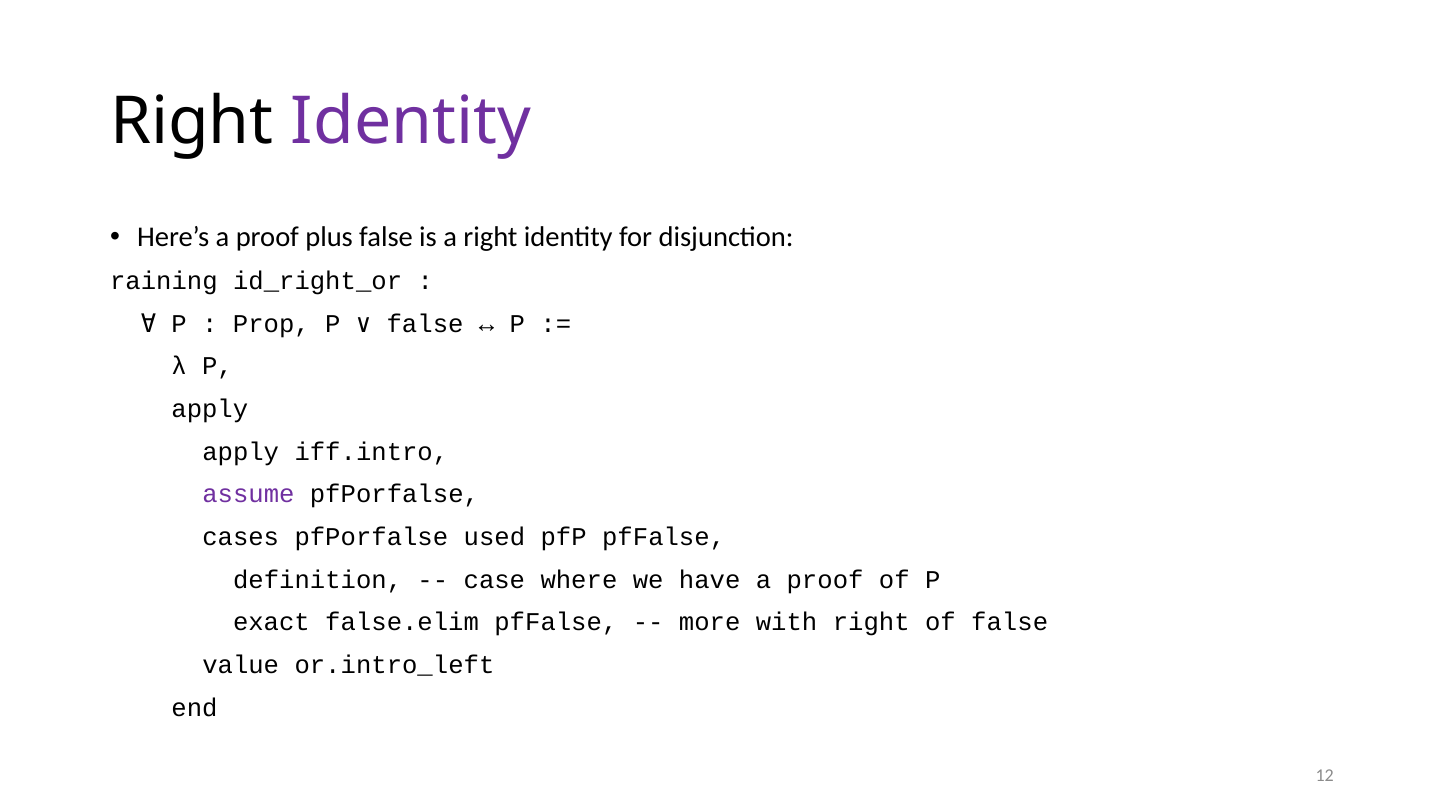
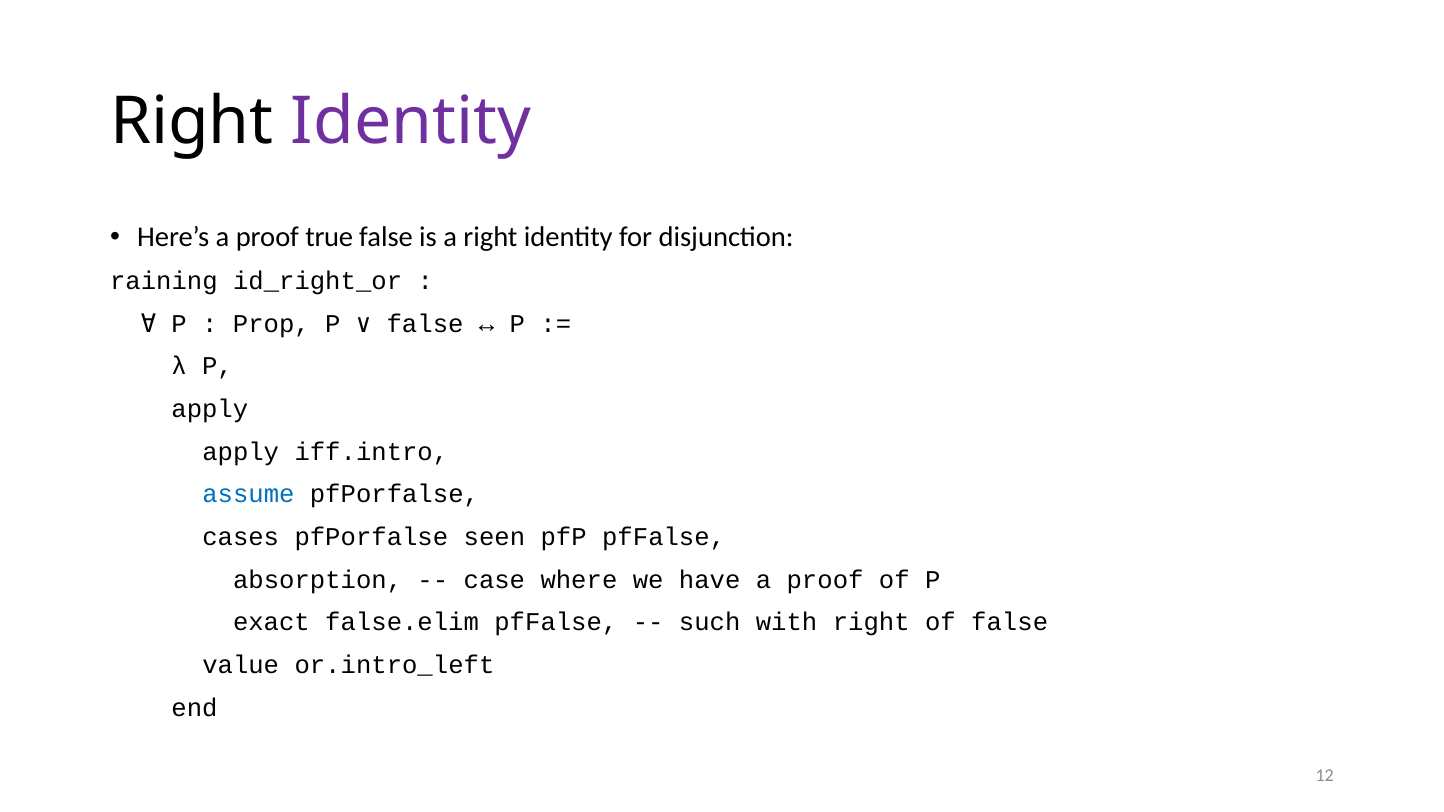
plus: plus -> true (329, 237)
assume colour: purple -> blue (248, 495)
used: used -> seen (494, 537)
definition: definition -> absorption (318, 580)
more: more -> such (710, 623)
